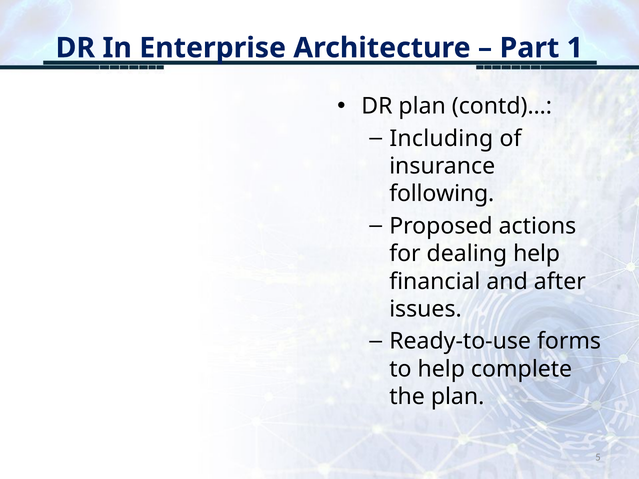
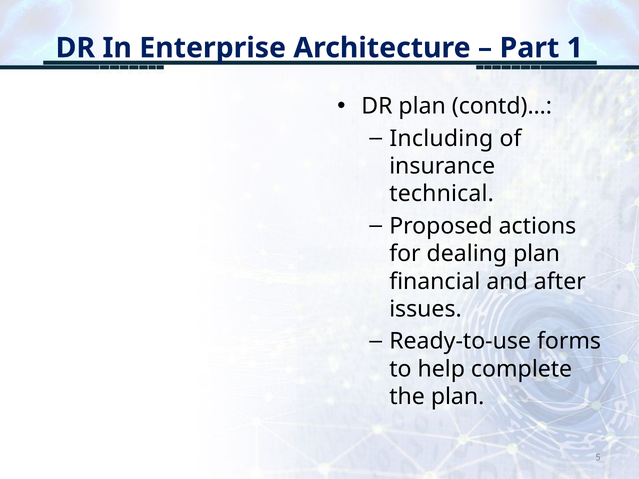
following: following -> technical (442, 194)
dealing help: help -> plan (537, 254)
